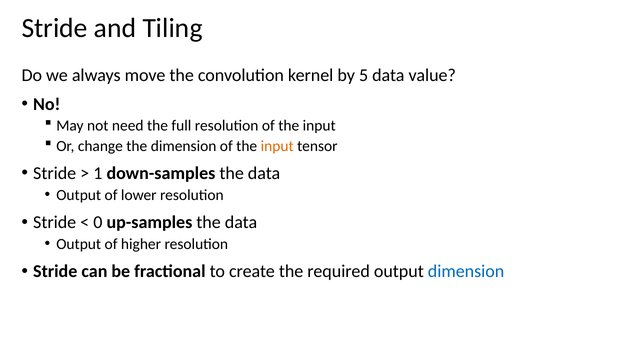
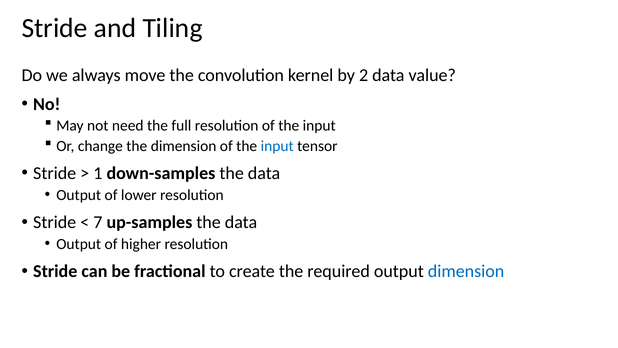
5: 5 -> 2 (364, 75)
input colour: orange -> blue (277, 146)
0: 0 -> 7 (98, 222)
